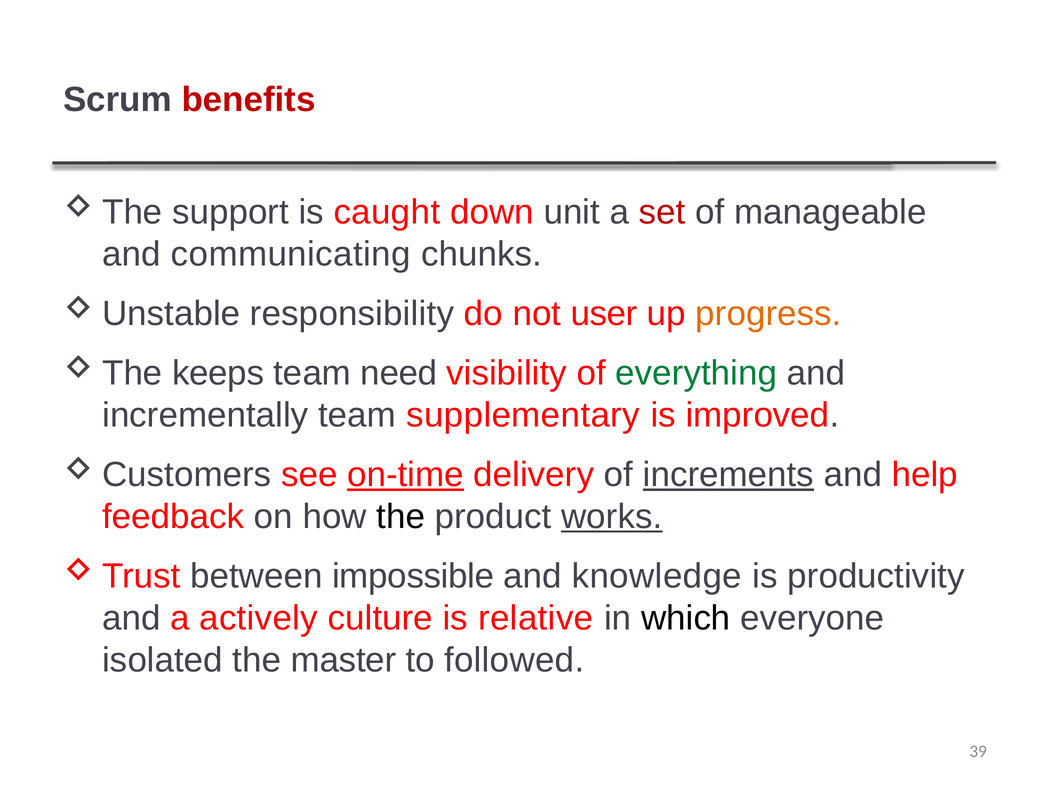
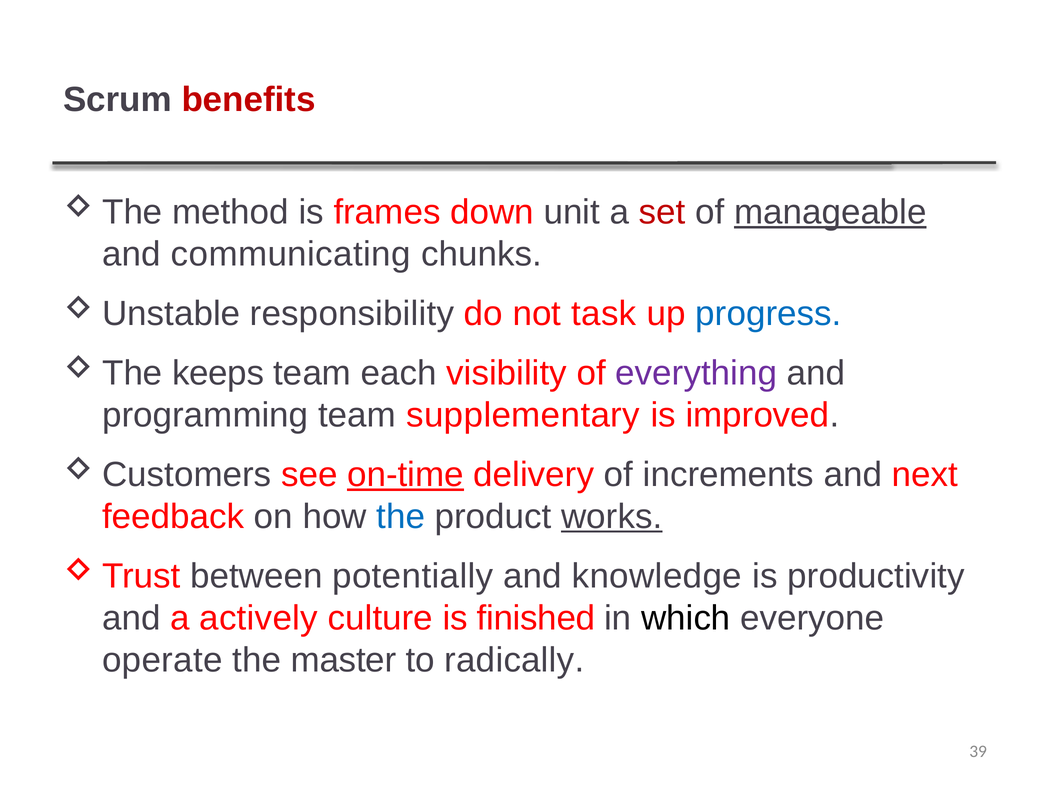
support: support -> method (231, 212)
caught: caught -> frames (387, 212)
manageable underline: none -> present (830, 212)
user: user -> task (604, 314)
progress colour: orange -> blue (768, 314)
need: need -> each (399, 373)
everything colour: green -> purple (696, 373)
incrementally: incrementally -> programming (205, 415)
increments underline: present -> none (728, 475)
help: help -> next (925, 475)
the colour: black -> blue (401, 517)
impossible: impossible -> potentially (413, 576)
relative: relative -> finished (536, 618)
isolated: isolated -> operate (162, 660)
followed: followed -> radically (514, 660)
